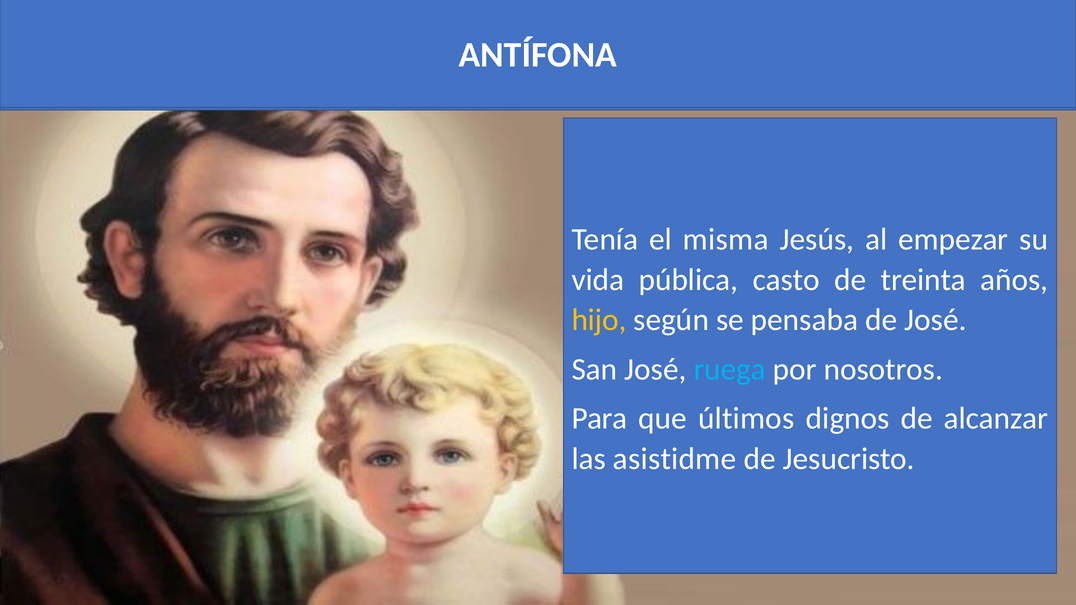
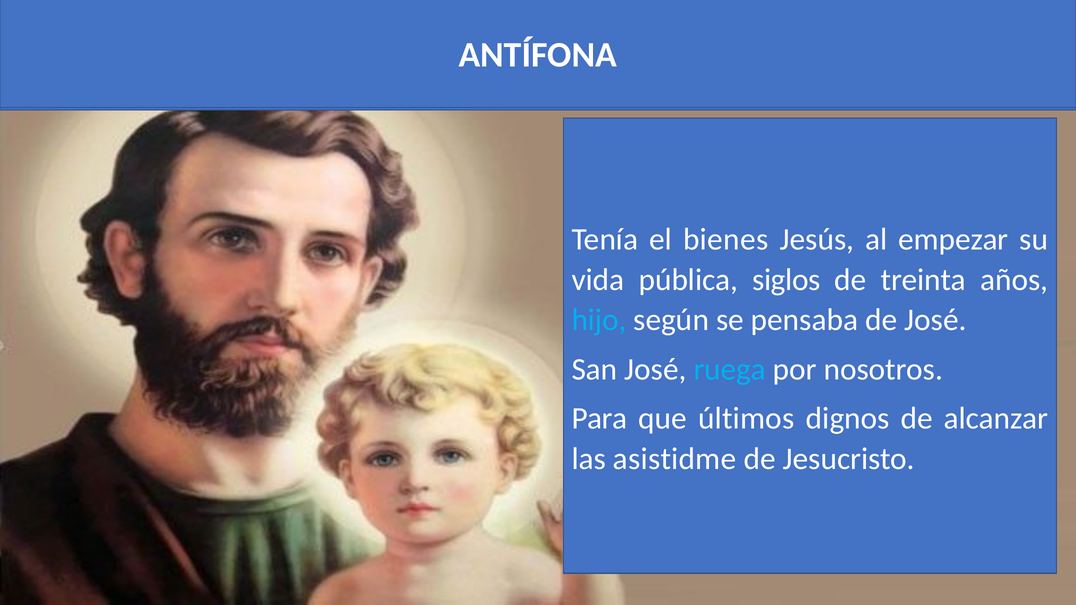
misma: misma -> bienes (726, 239)
casto: casto -> siglos (786, 280)
hijo colour: yellow -> light blue (599, 320)
